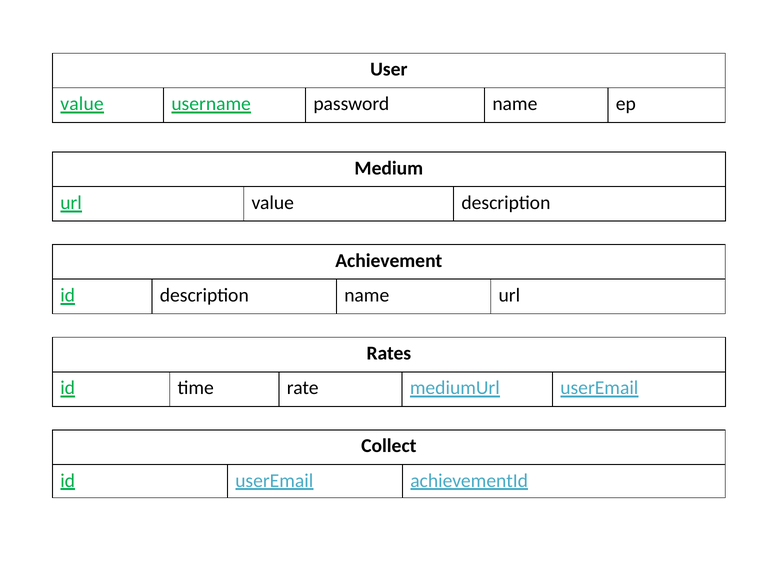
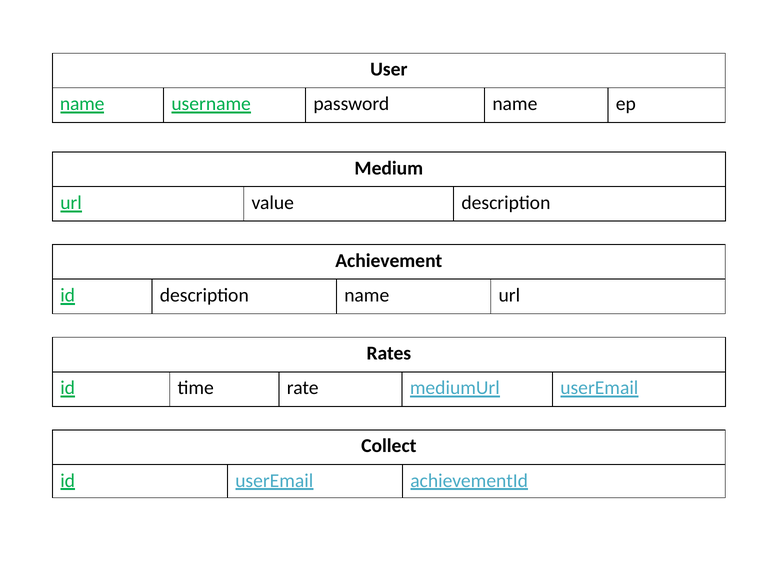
value: value -> name (82, 104)
